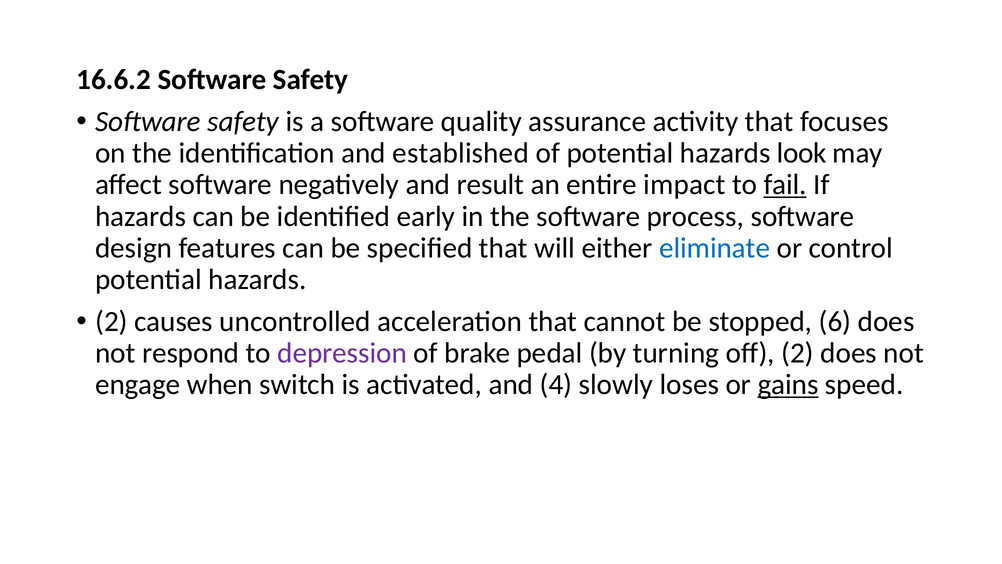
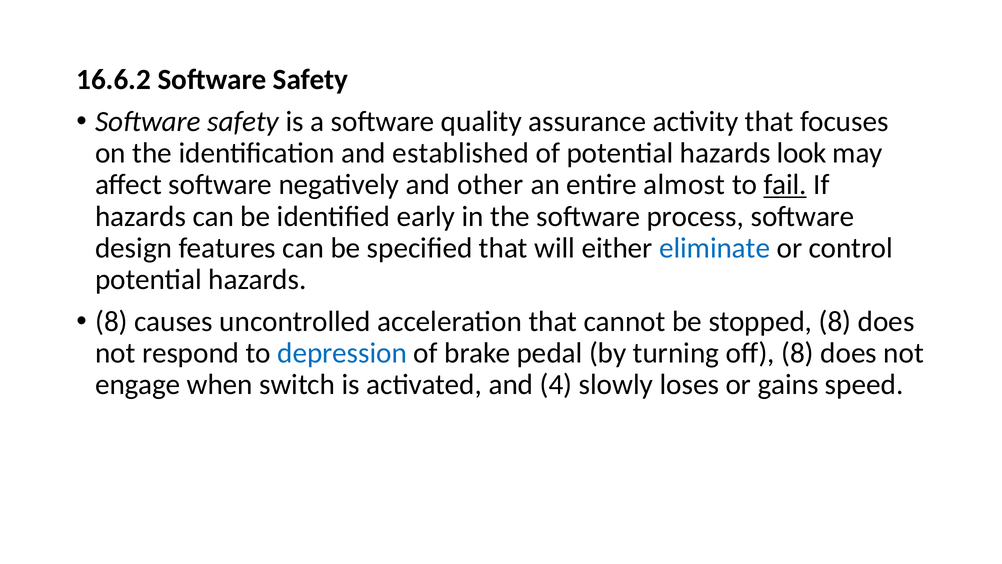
result: result -> other (490, 185)
impact: impact -> almost (684, 185)
2: 2 -> 8 (111, 321)
stopped 6: 6 -> 8 (835, 321)
depression colour: purple -> blue (342, 353)
off 2: 2 -> 8 (797, 353)
gains underline: present -> none (788, 385)
